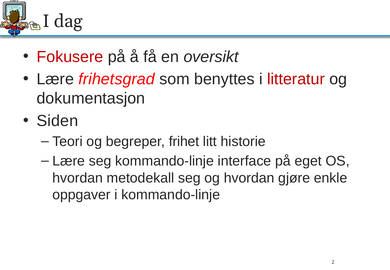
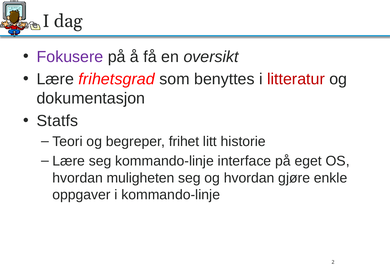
Fokusere colour: red -> purple (70, 57)
Siden: Siden -> Statfs (57, 121)
metodekall: metodekall -> muligheten (140, 178)
